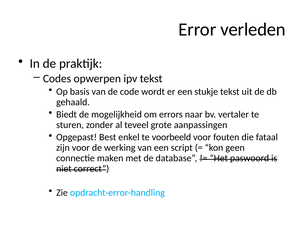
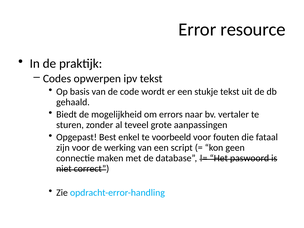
verleden: verleden -> resource (253, 29)
